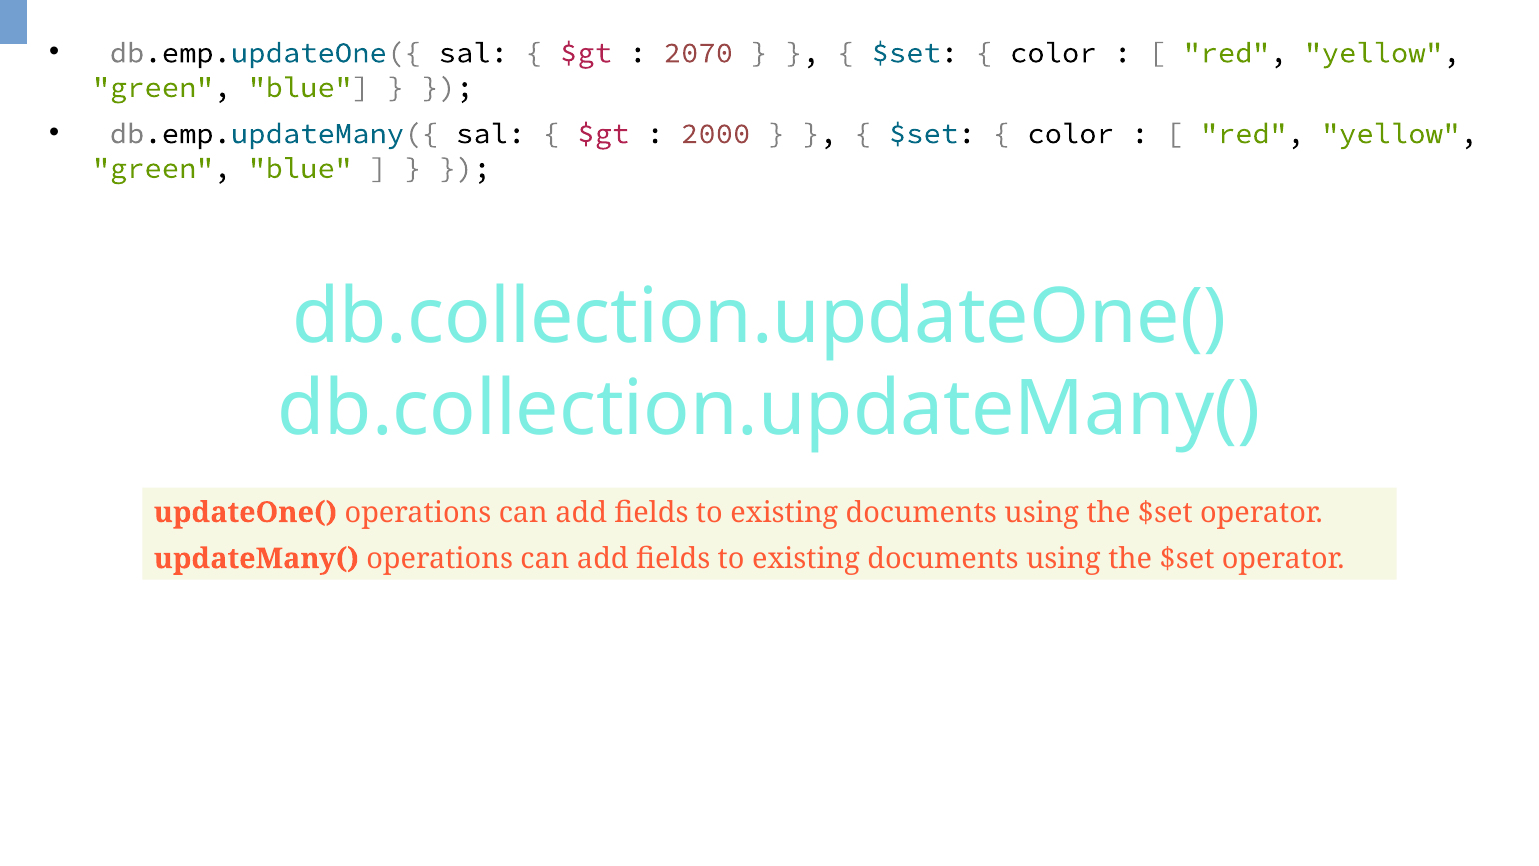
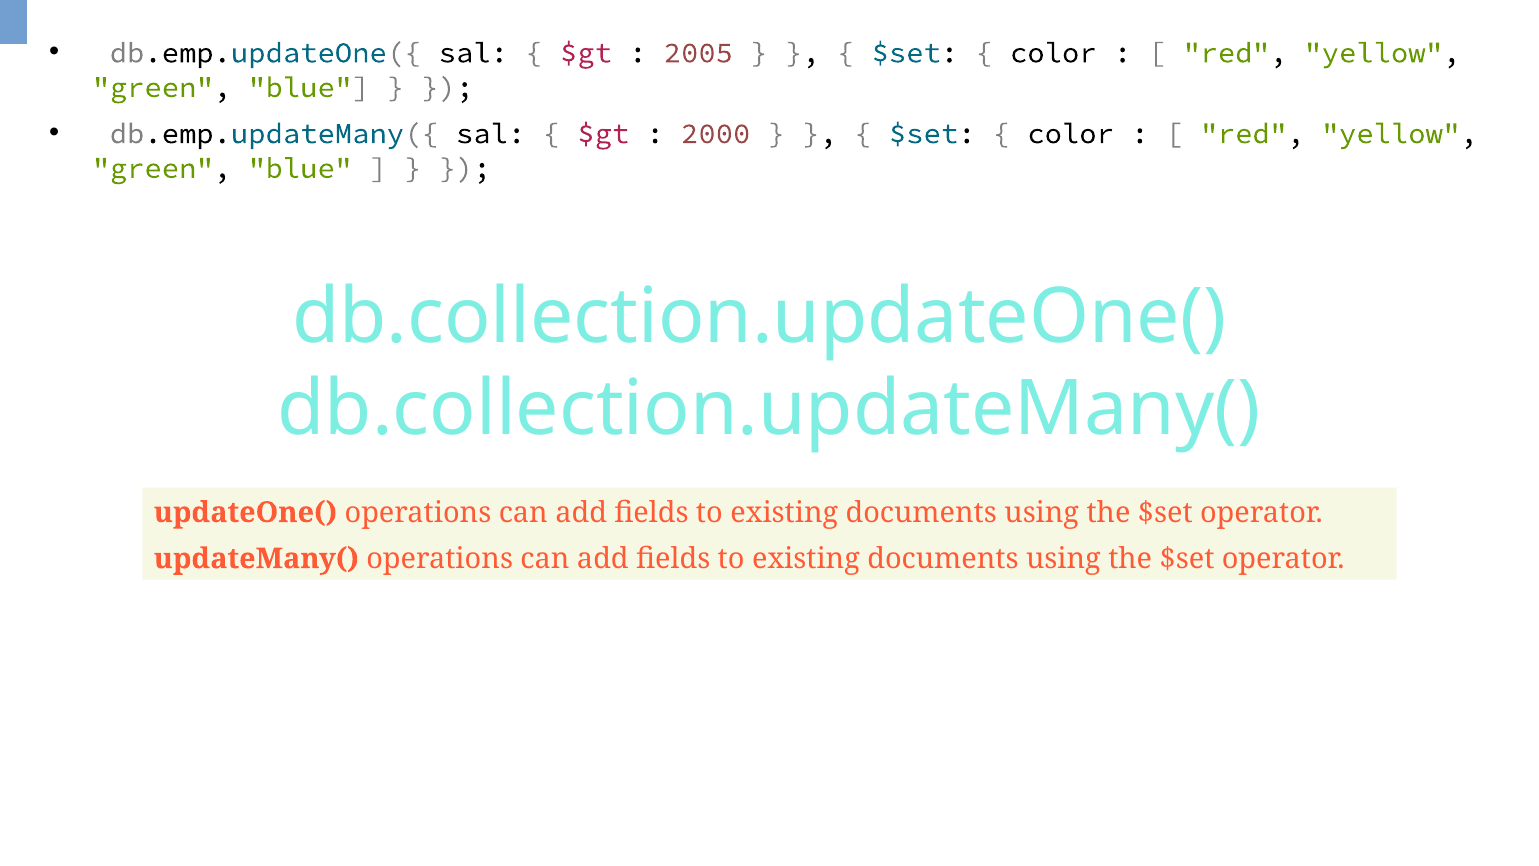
2070: 2070 -> 2005 (698, 53)
